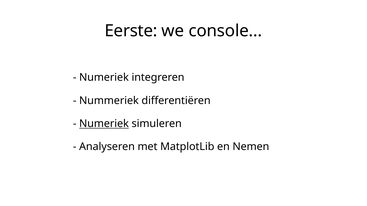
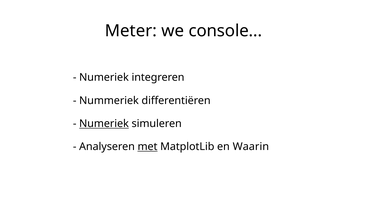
Eerste: Eerste -> Meter (131, 31)
met underline: none -> present (148, 147)
Nemen: Nemen -> Waarin (251, 147)
